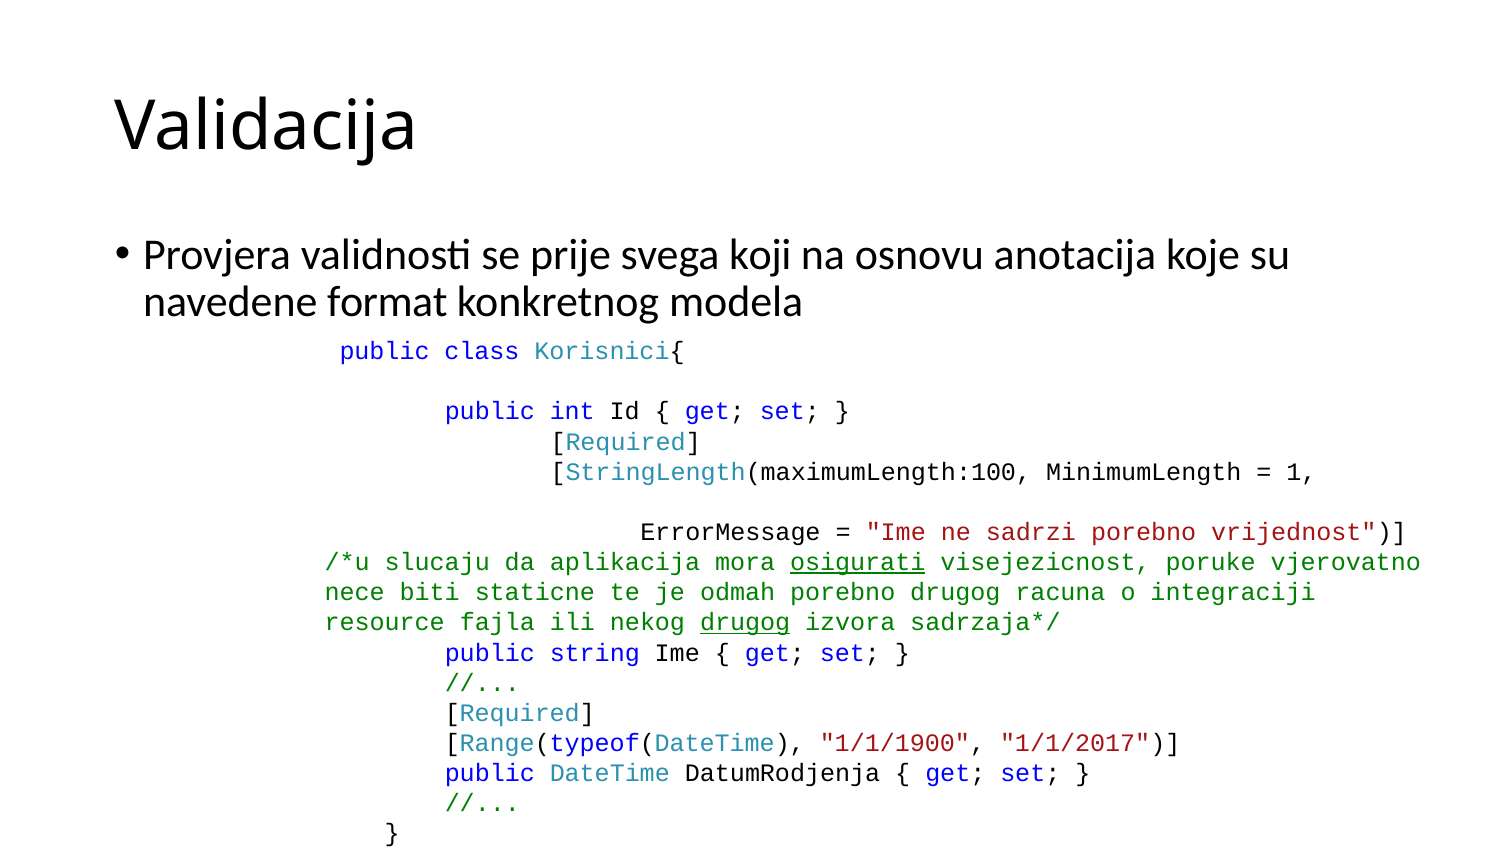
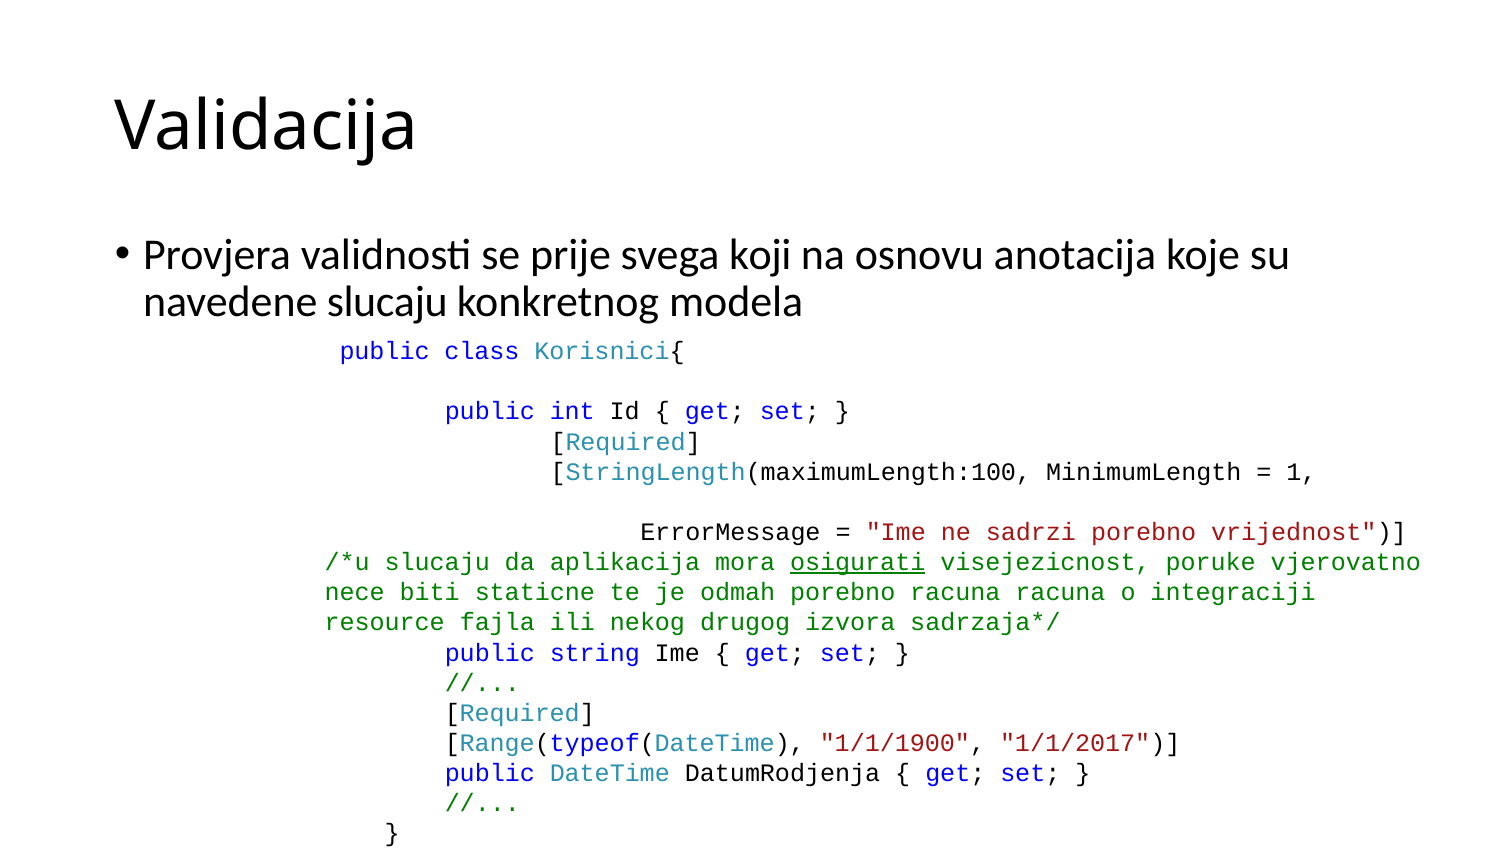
navedene format: format -> slucaju (387, 302)
porebno drugog: drugog -> racuna (955, 592)
drugog underline: present -> none (745, 622)
